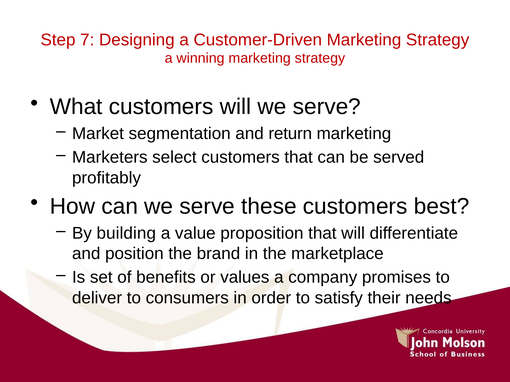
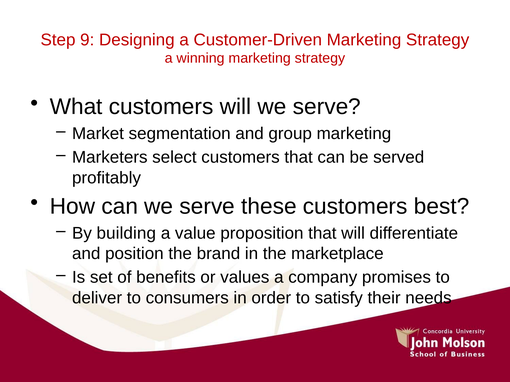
7: 7 -> 9 (87, 40)
return: return -> group (290, 134)
